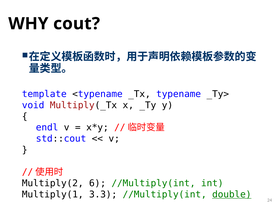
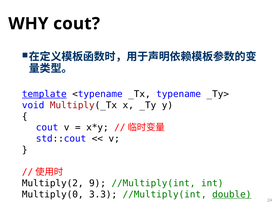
template underline: none -> present (44, 94)
endl: endl -> cout (47, 128)
6: 6 -> 9 (97, 183)
Multiply(1: Multiply(1 -> Multiply(0 (53, 195)
